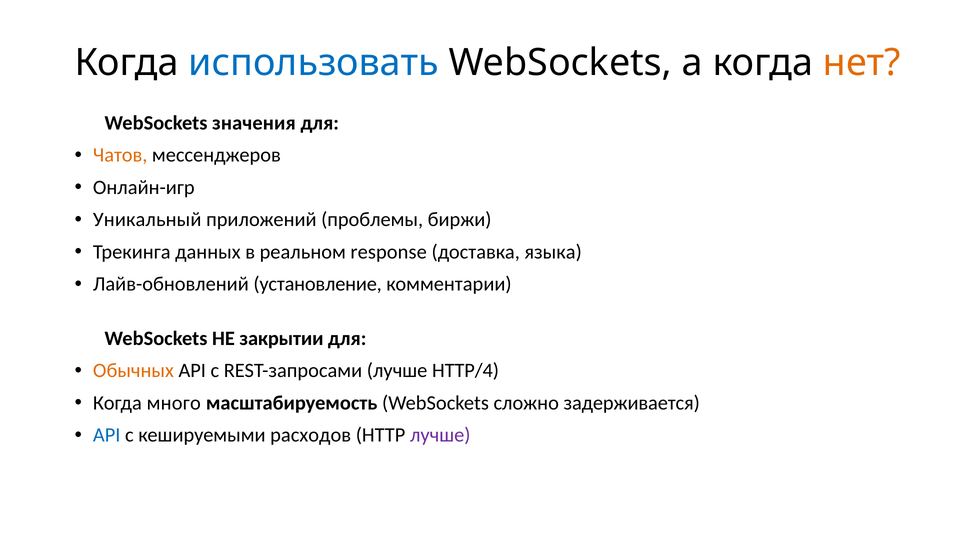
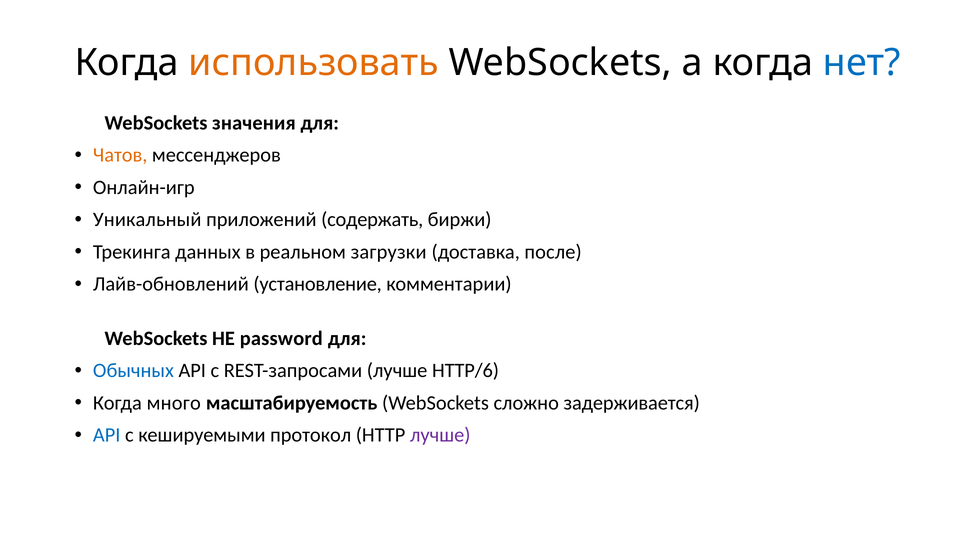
использовать colour: blue -> orange (314, 63)
нет colour: orange -> blue (862, 63)
проблемы: проблемы -> содержать (372, 220)
response: response -> загрузки (389, 252)
языка: языка -> после (553, 252)
закрытии: закрытии -> password (281, 338)
Обычных colour: orange -> blue (133, 370)
HTTP/4: HTTP/4 -> HTTP/6 (466, 370)
расходов: расходов -> протокол (311, 435)
